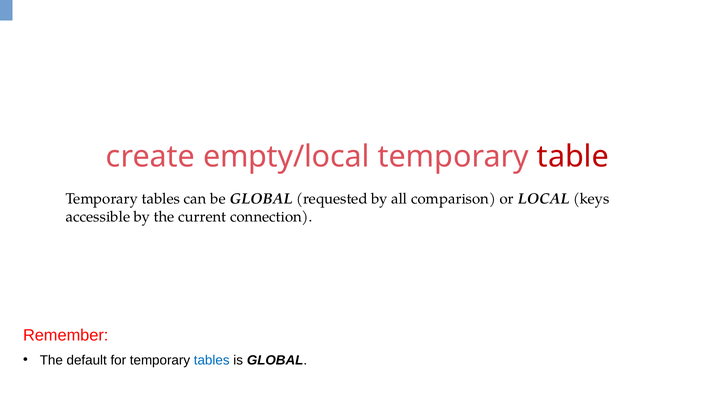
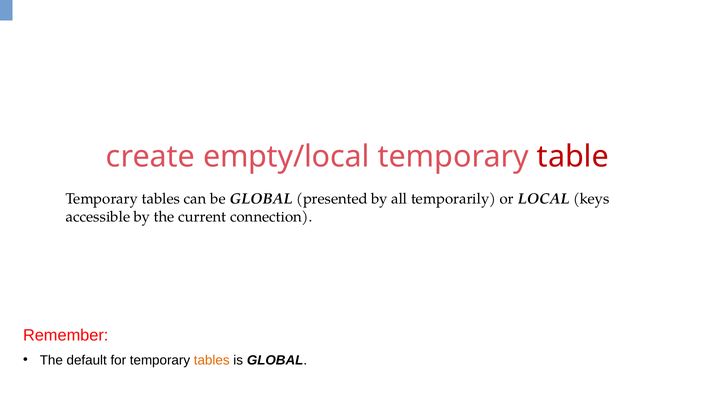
requested: requested -> presented (332, 199)
comparison: comparison -> temporarily (454, 199)
tables colour: blue -> orange (212, 360)
